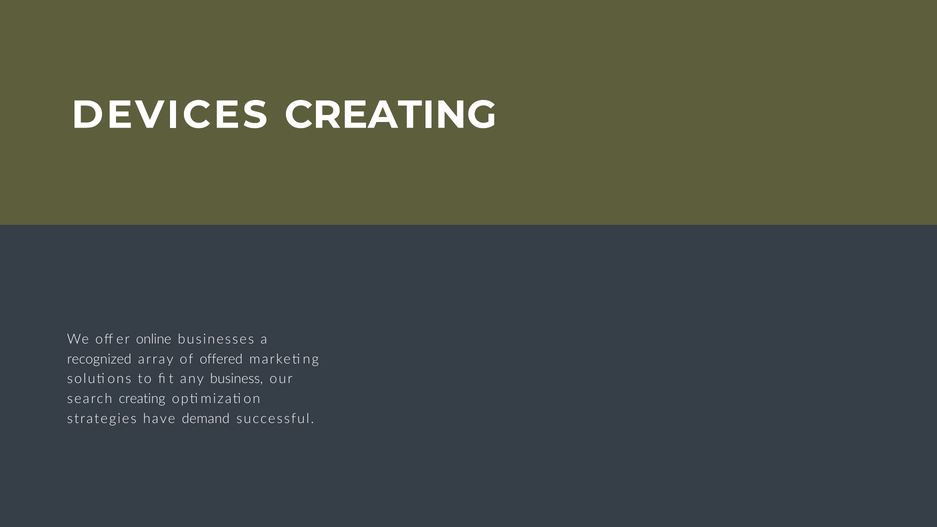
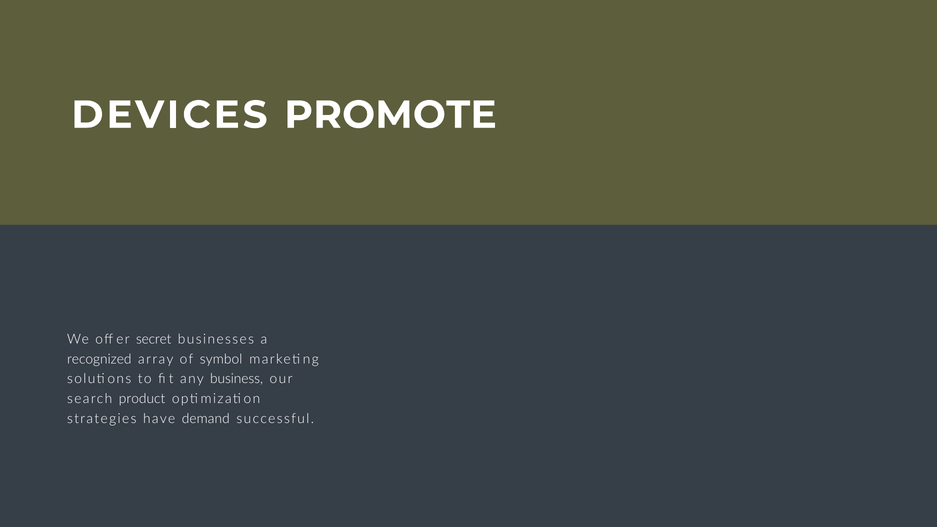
DEVICES CREATING: CREATING -> PROMOTE (391, 115)
online: online -> secret (154, 339)
offered: offered -> symbol (221, 359)
search creating: creating -> product (142, 399)
